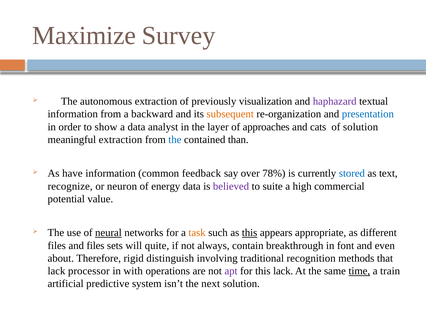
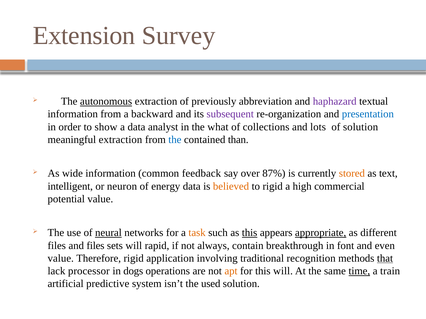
Maximize: Maximize -> Extension (84, 36)
autonomous underline: none -> present (106, 102)
visualization: visualization -> abbreviation (266, 102)
subsequent colour: orange -> purple (230, 114)
layer: layer -> what (218, 127)
approaches: approaches -> collections (266, 127)
cats: cats -> lots (318, 127)
have: have -> wide (72, 174)
78%: 78% -> 87% (274, 174)
stored colour: blue -> orange (352, 174)
recognize: recognize -> intelligent (70, 186)
believed colour: purple -> orange (231, 186)
to suite: suite -> rigid (273, 186)
appropriate underline: none -> present (321, 233)
quite: quite -> rapid (157, 246)
about: about -> value (61, 259)
distinguish: distinguish -> application (170, 259)
that underline: none -> present (385, 259)
with: with -> dogs (133, 271)
apt colour: purple -> orange (231, 271)
this lack: lack -> will (283, 271)
next: next -> used (211, 284)
